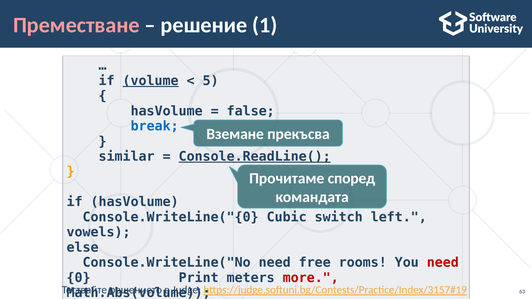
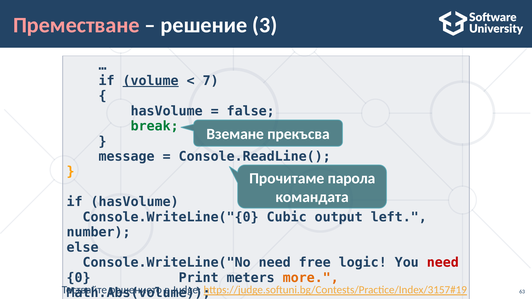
1: 1 -> 3 (265, 25)
5: 5 -> 7 (211, 81)
break colour: blue -> green (155, 126)
similar: similar -> message (127, 157)
Console.ReadLine( underline: present -> none (255, 157)
според: според -> парола (351, 178)
switch: switch -> output (339, 217)
vowels: vowels -> number (99, 232)
rooms: rooms -> logic (363, 263)
more colour: red -> orange (311, 278)
